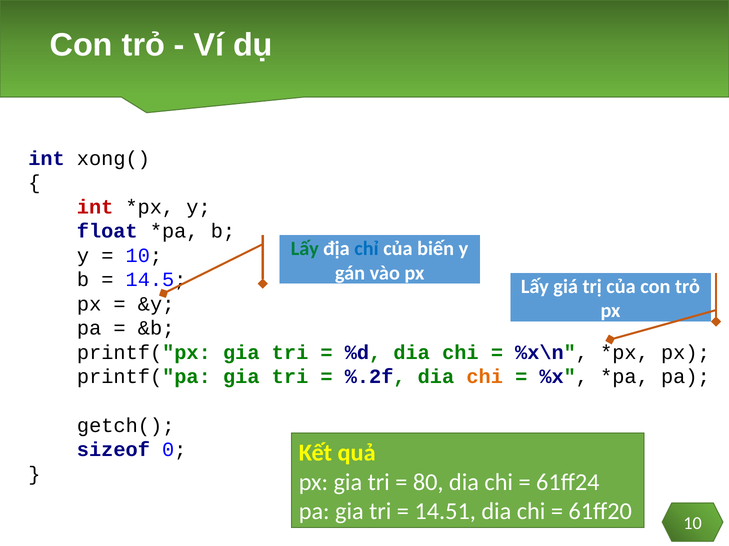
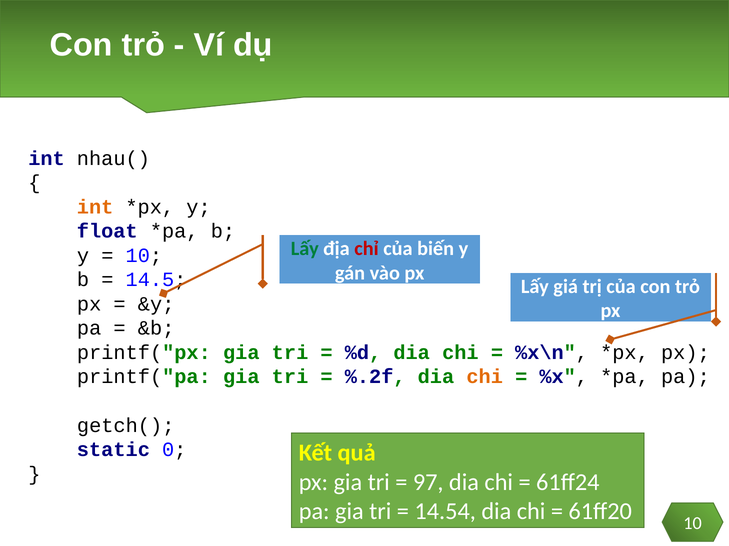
xong(: xong( -> nhau( (113, 159)
int colour: red -> orange (95, 207)
chỉ colour: blue -> red (366, 249)
sizeof: sizeof -> static (113, 450)
80: 80 -> 97 (428, 483)
14.51: 14.51 -> 14.54 (445, 512)
